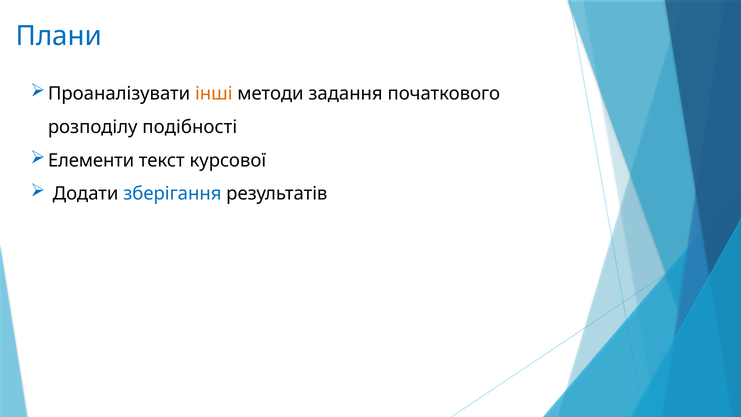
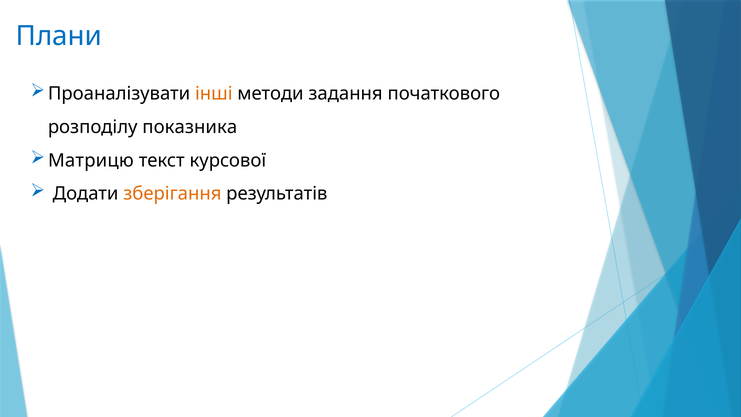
подібності: подібності -> показника (190, 127)
Елементи: Елементи -> Матрицю (91, 160)
зберігання colour: blue -> orange (172, 194)
